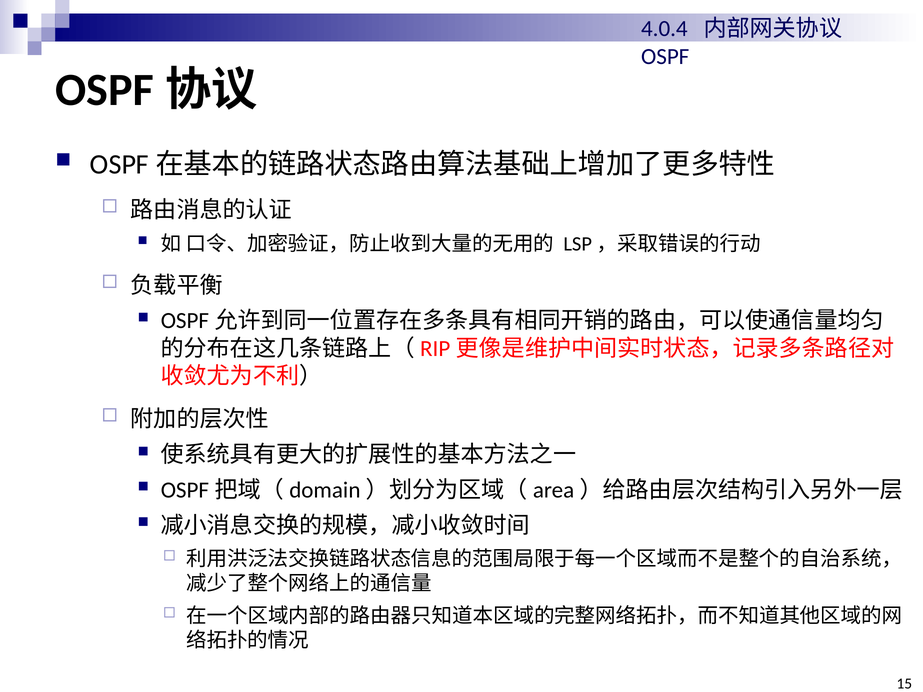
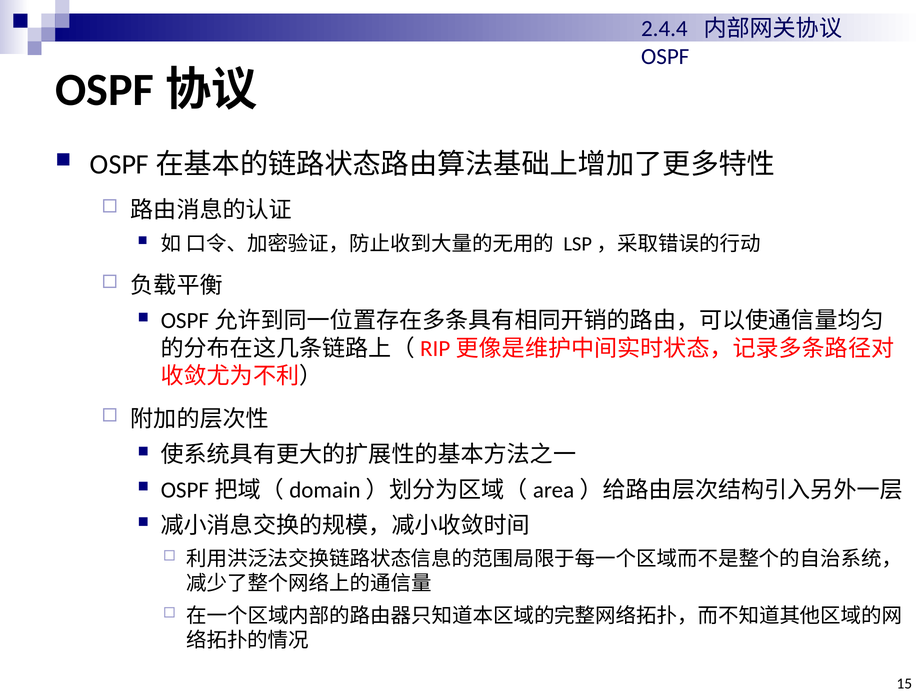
4.0.4: 4.0.4 -> 2.4.4 (664, 29)
